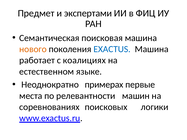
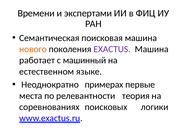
Предмет: Предмет -> Времени (36, 13)
EXACTUS colour: blue -> purple (112, 49)
коалициях: коалициях -> машинный (84, 60)
машин: машин -> теория (136, 96)
